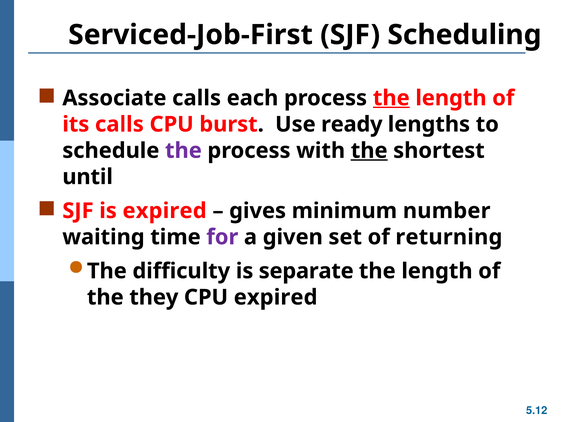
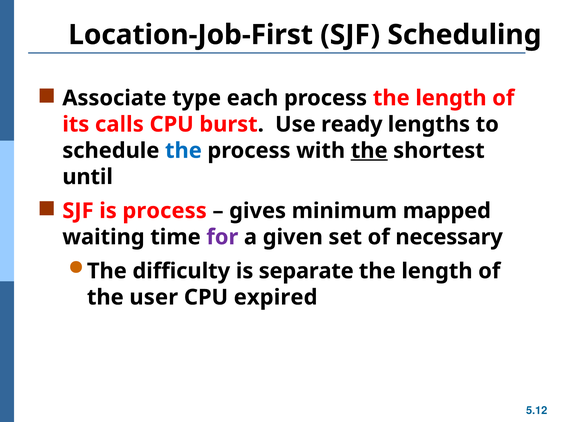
Serviced-Job-First: Serviced-Job-First -> Location-Job-First (191, 35)
Associate calls: calls -> type (197, 98)
the underline: present -> none (391, 98)
the colour: purple -> blue (183, 151)
is expired: expired -> process (165, 211)
number: number -> mapped (447, 211)
returning: returning -> necessary (449, 237)
they: they -> user (154, 297)
